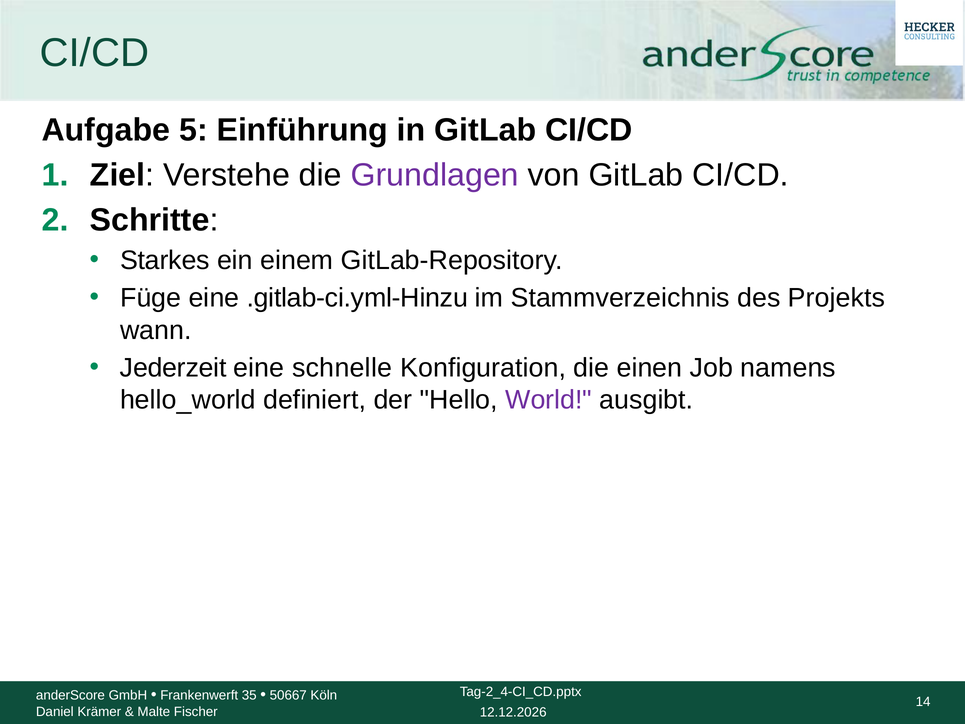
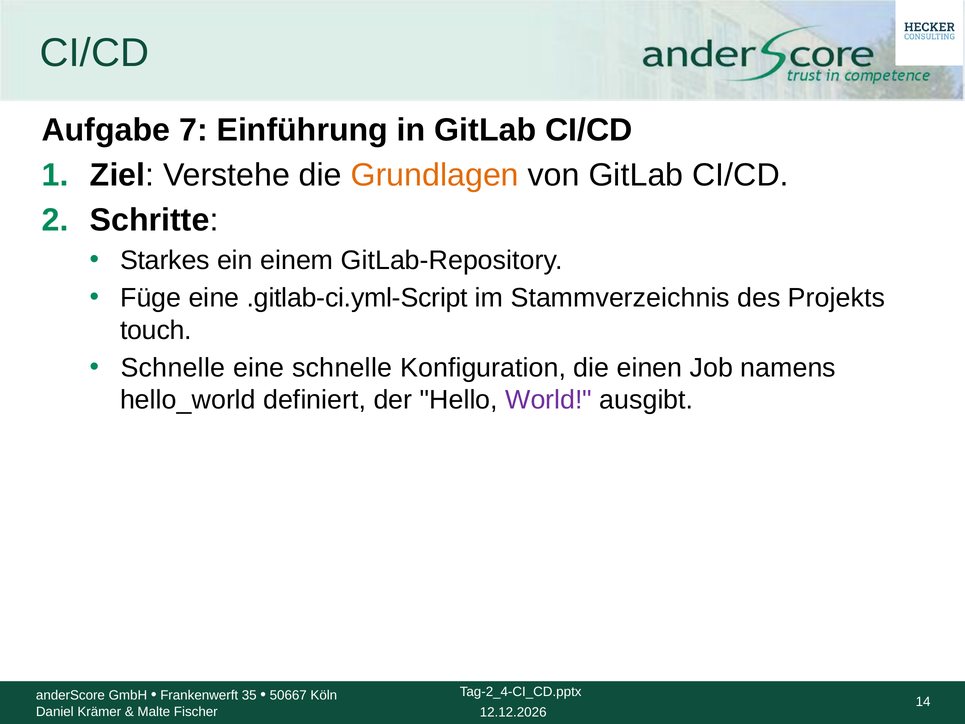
5: 5 -> 7 (193, 130)
Grundlagen colour: purple -> orange (435, 175)
.gitlab-ci.yml-Hinzu: .gitlab-ci.yml-Hinzu -> .gitlab-ci.yml-Script (357, 298)
wann: wann -> touch (156, 330)
Jederzeit: Jederzeit -> Schnelle (173, 368)
